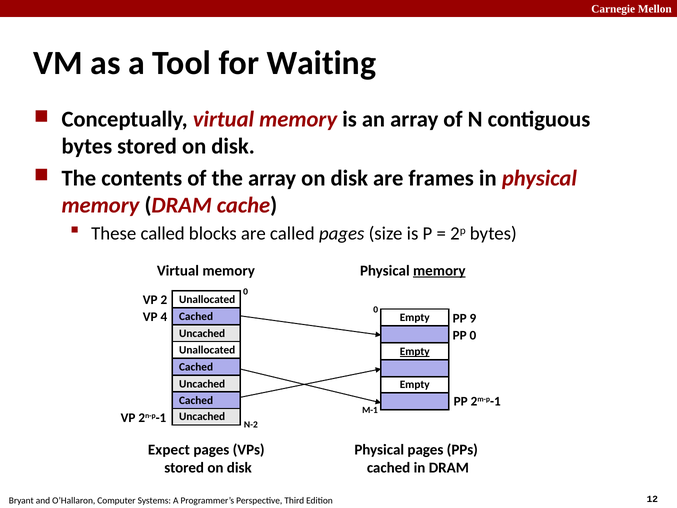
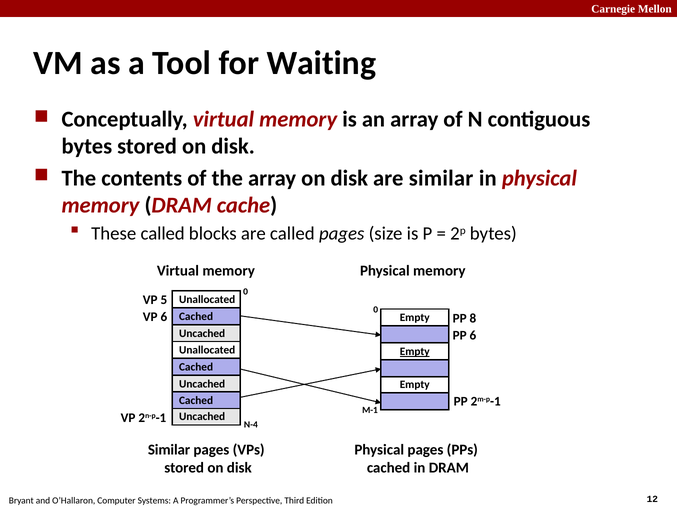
are frames: frames -> similar (441, 178)
memory underline: present -> none (439, 270)
2: 2 -> 5 (164, 300)
VP 4: 4 -> 6 (164, 317)
9: 9 -> 8 (473, 318)
PP 0: 0 -> 6 (473, 335)
N-2: N-2 -> N-4 (251, 424)
Expect: Expect -> Similar (169, 450)
